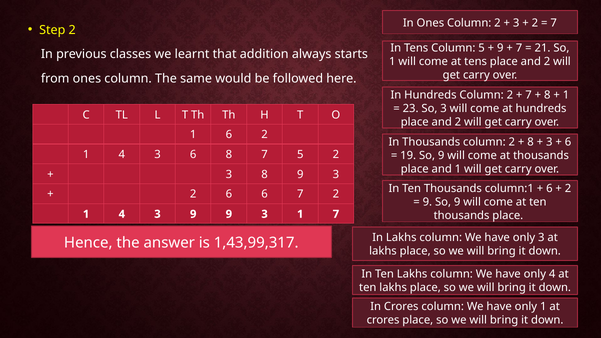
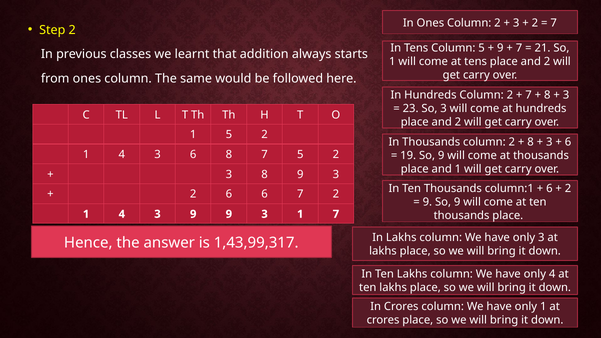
1: 1 -> 3 (566, 95)
1 6: 6 -> 5 (229, 135)
